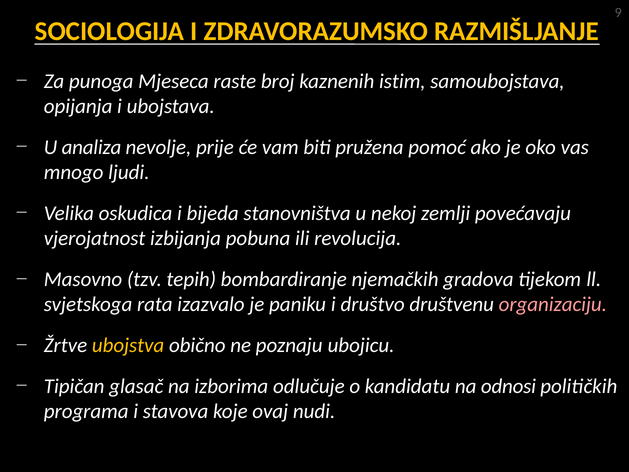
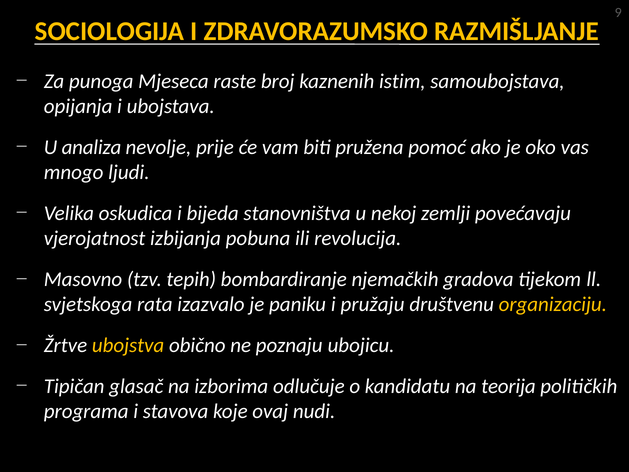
društvo: društvo -> pružaju (373, 304)
organizaciju colour: pink -> yellow (553, 304)
odnosi: odnosi -> teorija (508, 386)
